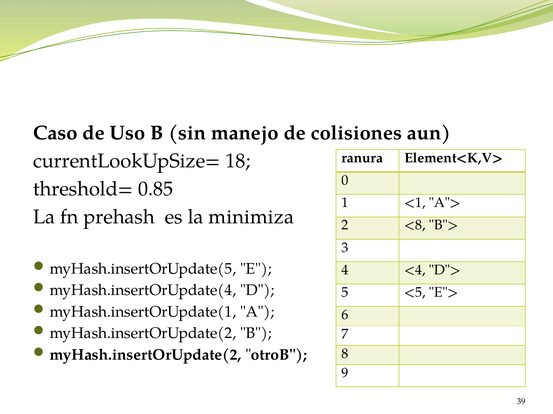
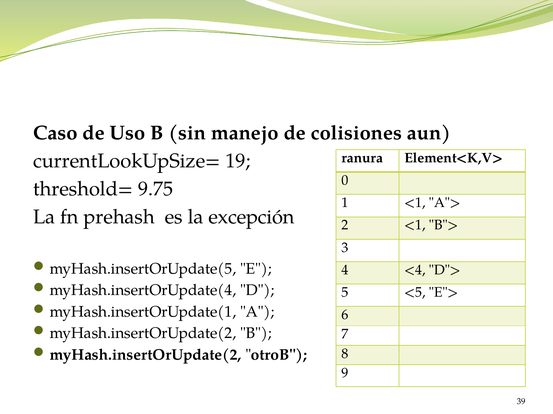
18: 18 -> 19 (238, 161)
0.85: 0.85 -> 9.75 (156, 189)
minimiza: minimiza -> excepción (252, 217)
2 <8: <8 -> <1 (415, 225)
